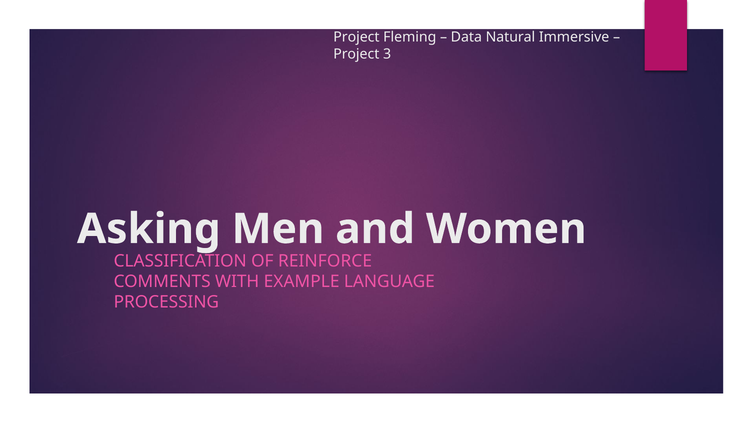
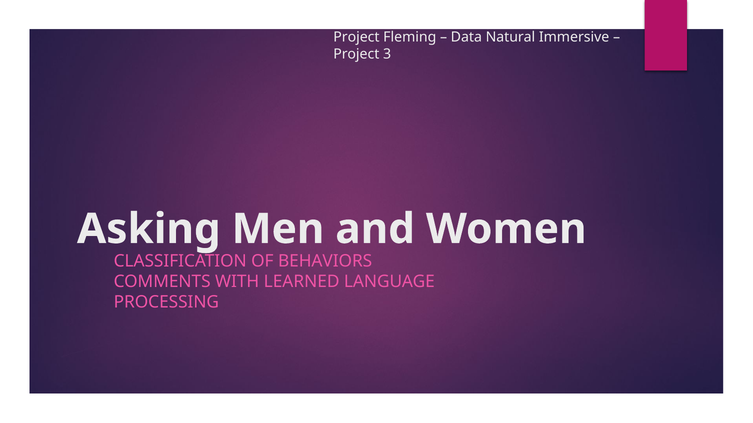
REINFORCE: REINFORCE -> BEHAVIORS (325, 261)
EXAMPLE: EXAMPLE -> LEARNED (302, 282)
